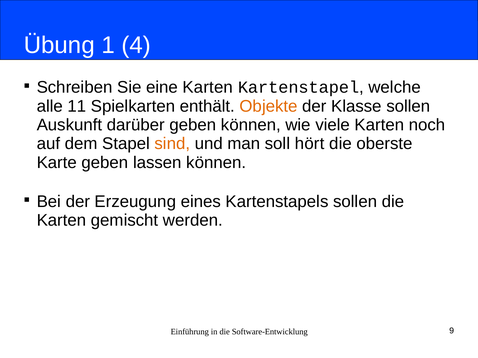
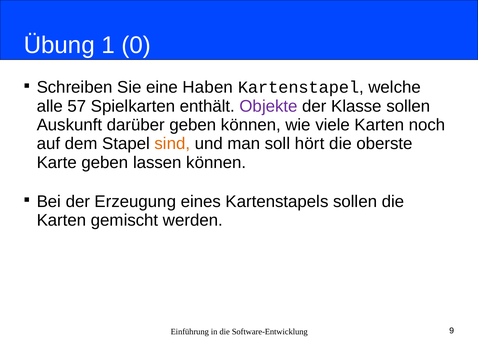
4: 4 -> 0 (136, 45)
eine Karten: Karten -> Haben (208, 87)
11: 11 -> 57 (77, 106)
Objekte colour: orange -> purple (269, 106)
